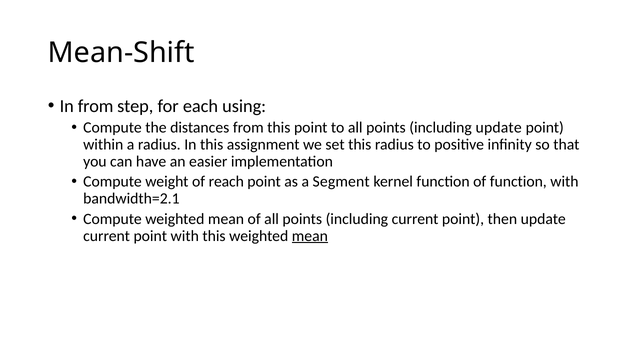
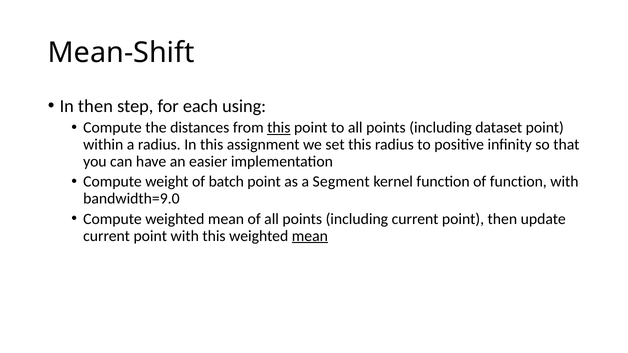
In from: from -> then (95, 106)
this underline: none -> present (279, 128)
including update: update -> dataset (499, 128)
reach: reach -> batch (226, 182)
bandwidth=2.1: bandwidth=2.1 -> bandwidth=9.0 (131, 199)
